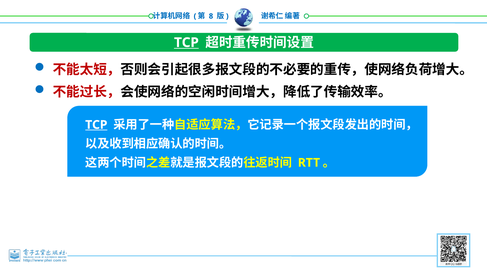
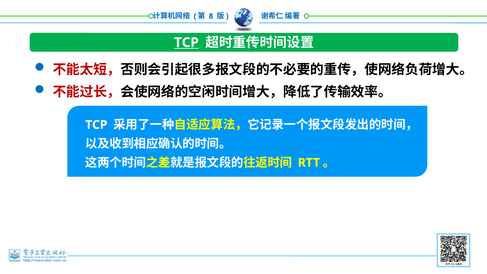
TCP underline: present -> none (96, 125)
